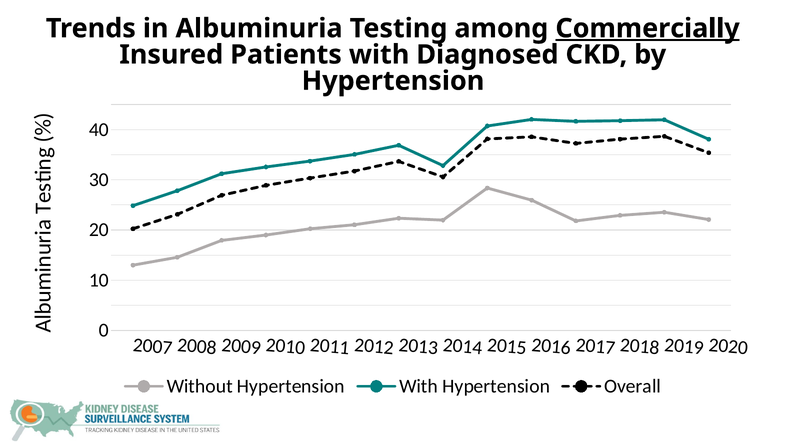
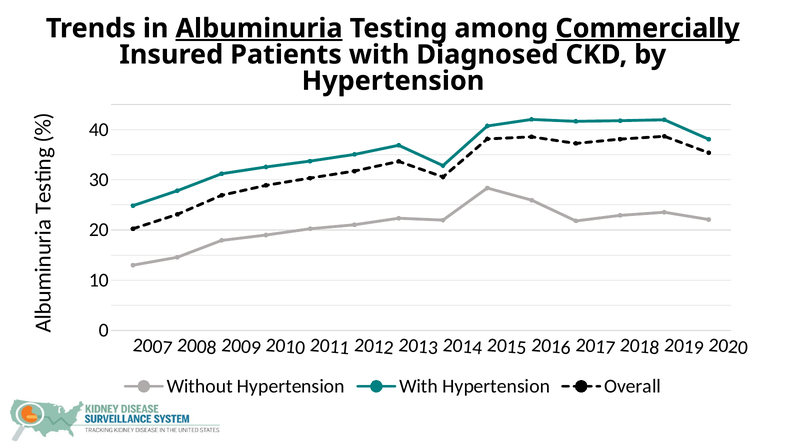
Albuminuria underline: none -> present (259, 28)
